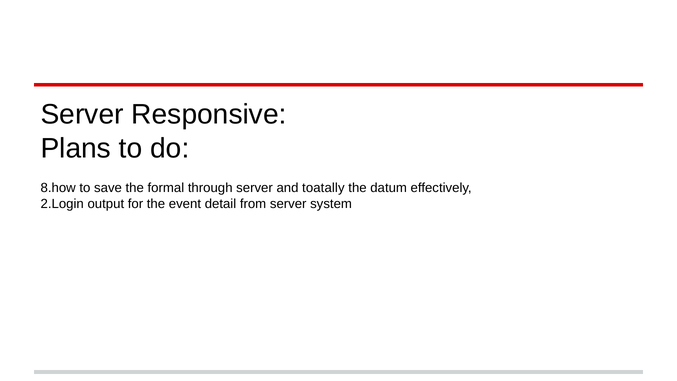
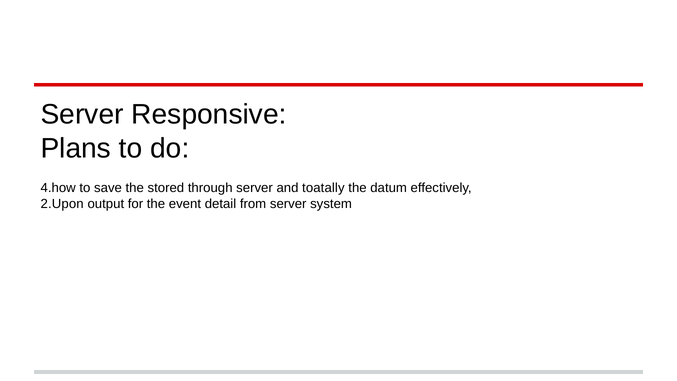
8.how: 8.how -> 4.how (58, 188)
formal: formal -> stored (166, 188)
2.Login: 2.Login -> 2.Upon (62, 204)
